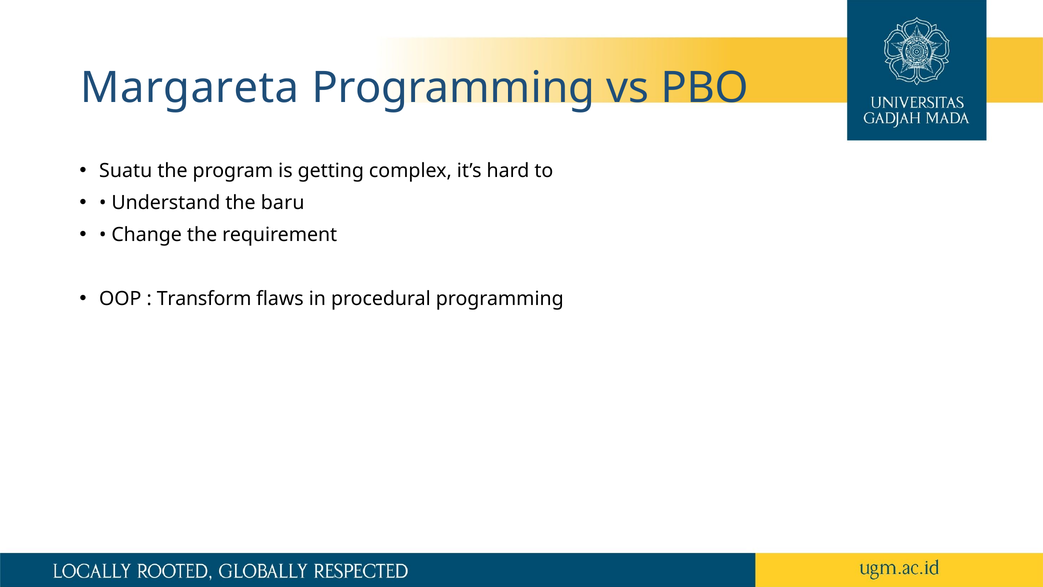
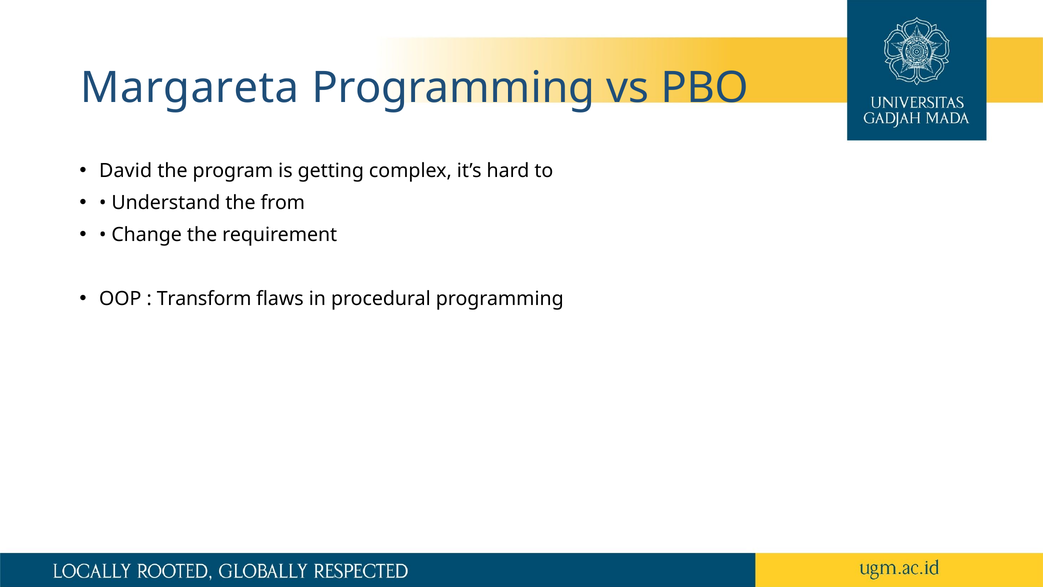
Suatu: Suatu -> David (126, 171)
baru: baru -> from (283, 203)
